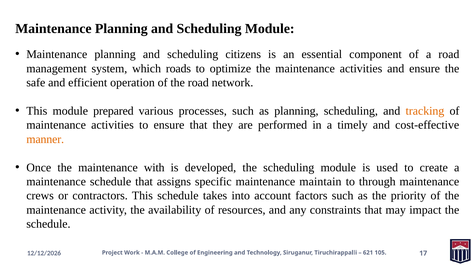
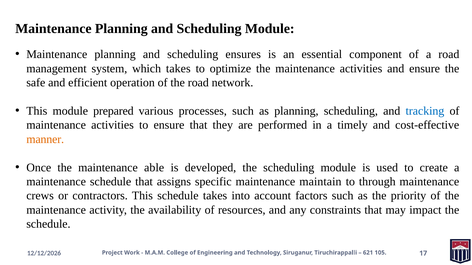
citizens: citizens -> ensures (243, 54)
which roads: roads -> takes (178, 69)
tracking colour: orange -> blue (425, 111)
with: with -> able (154, 168)
